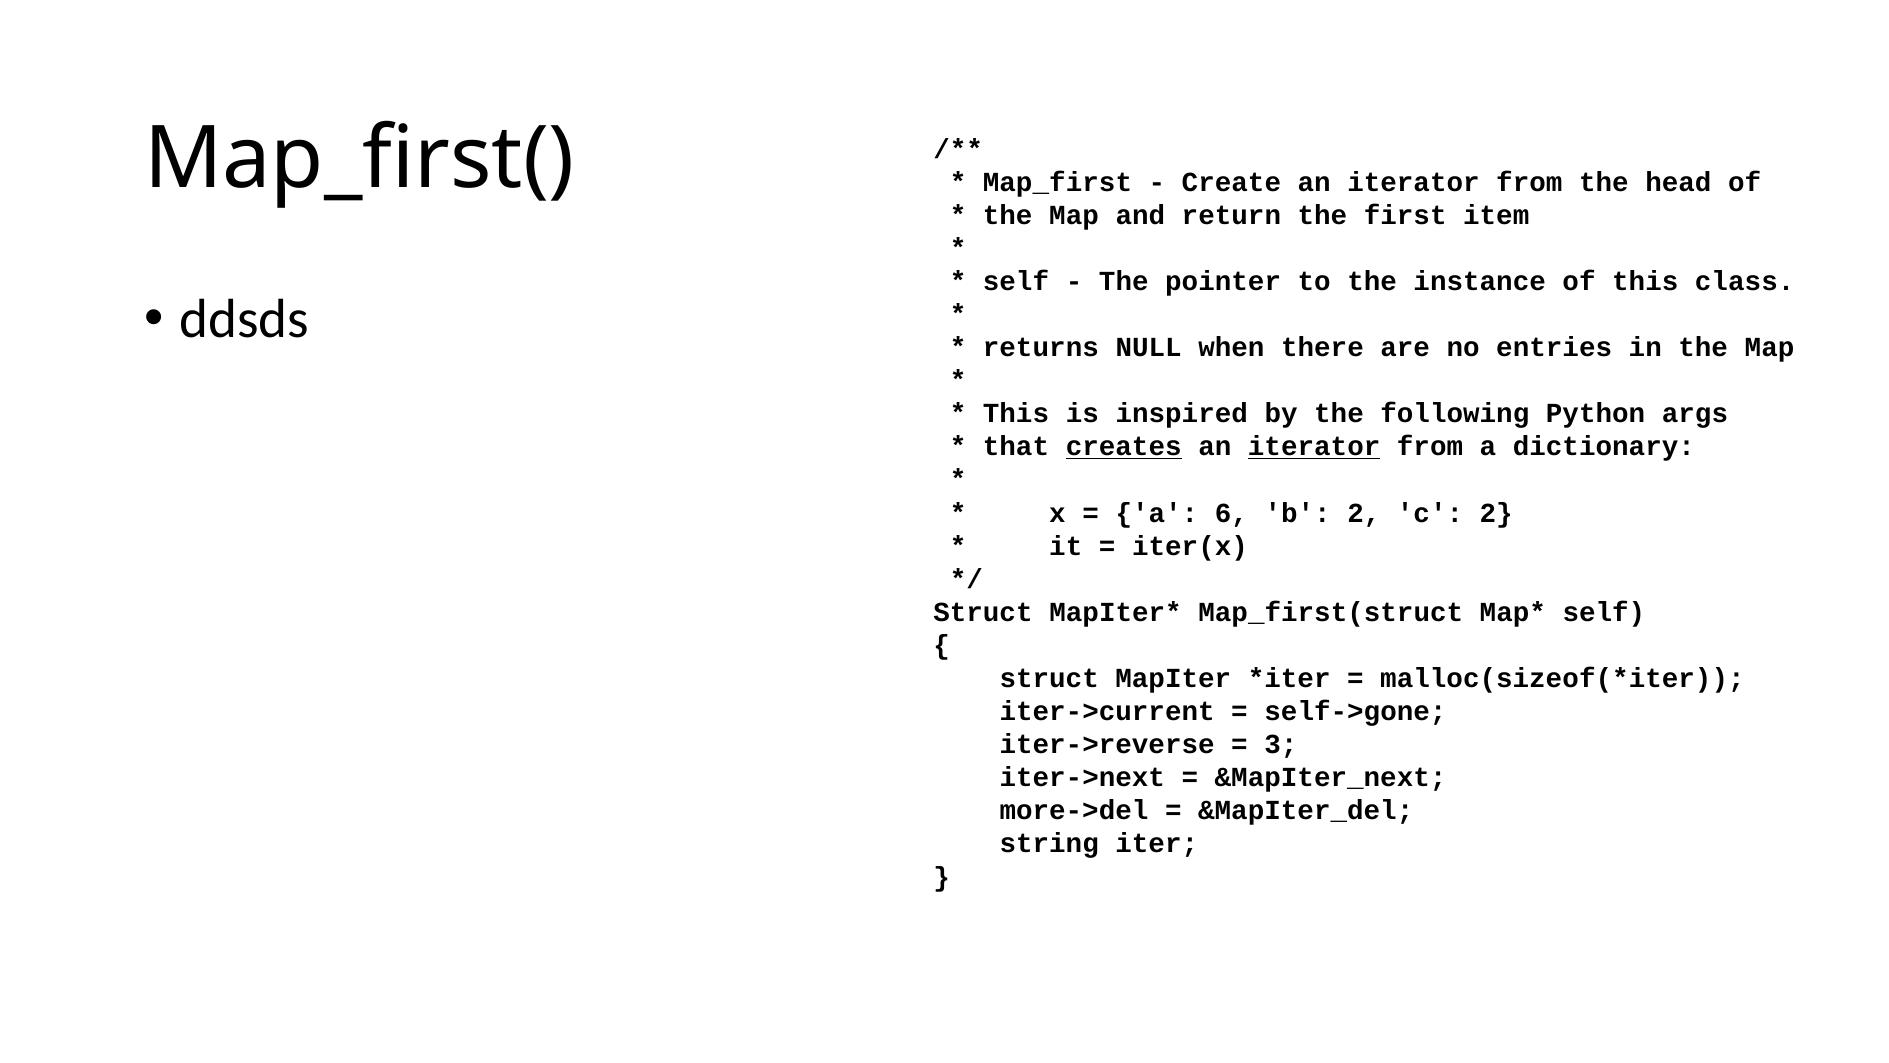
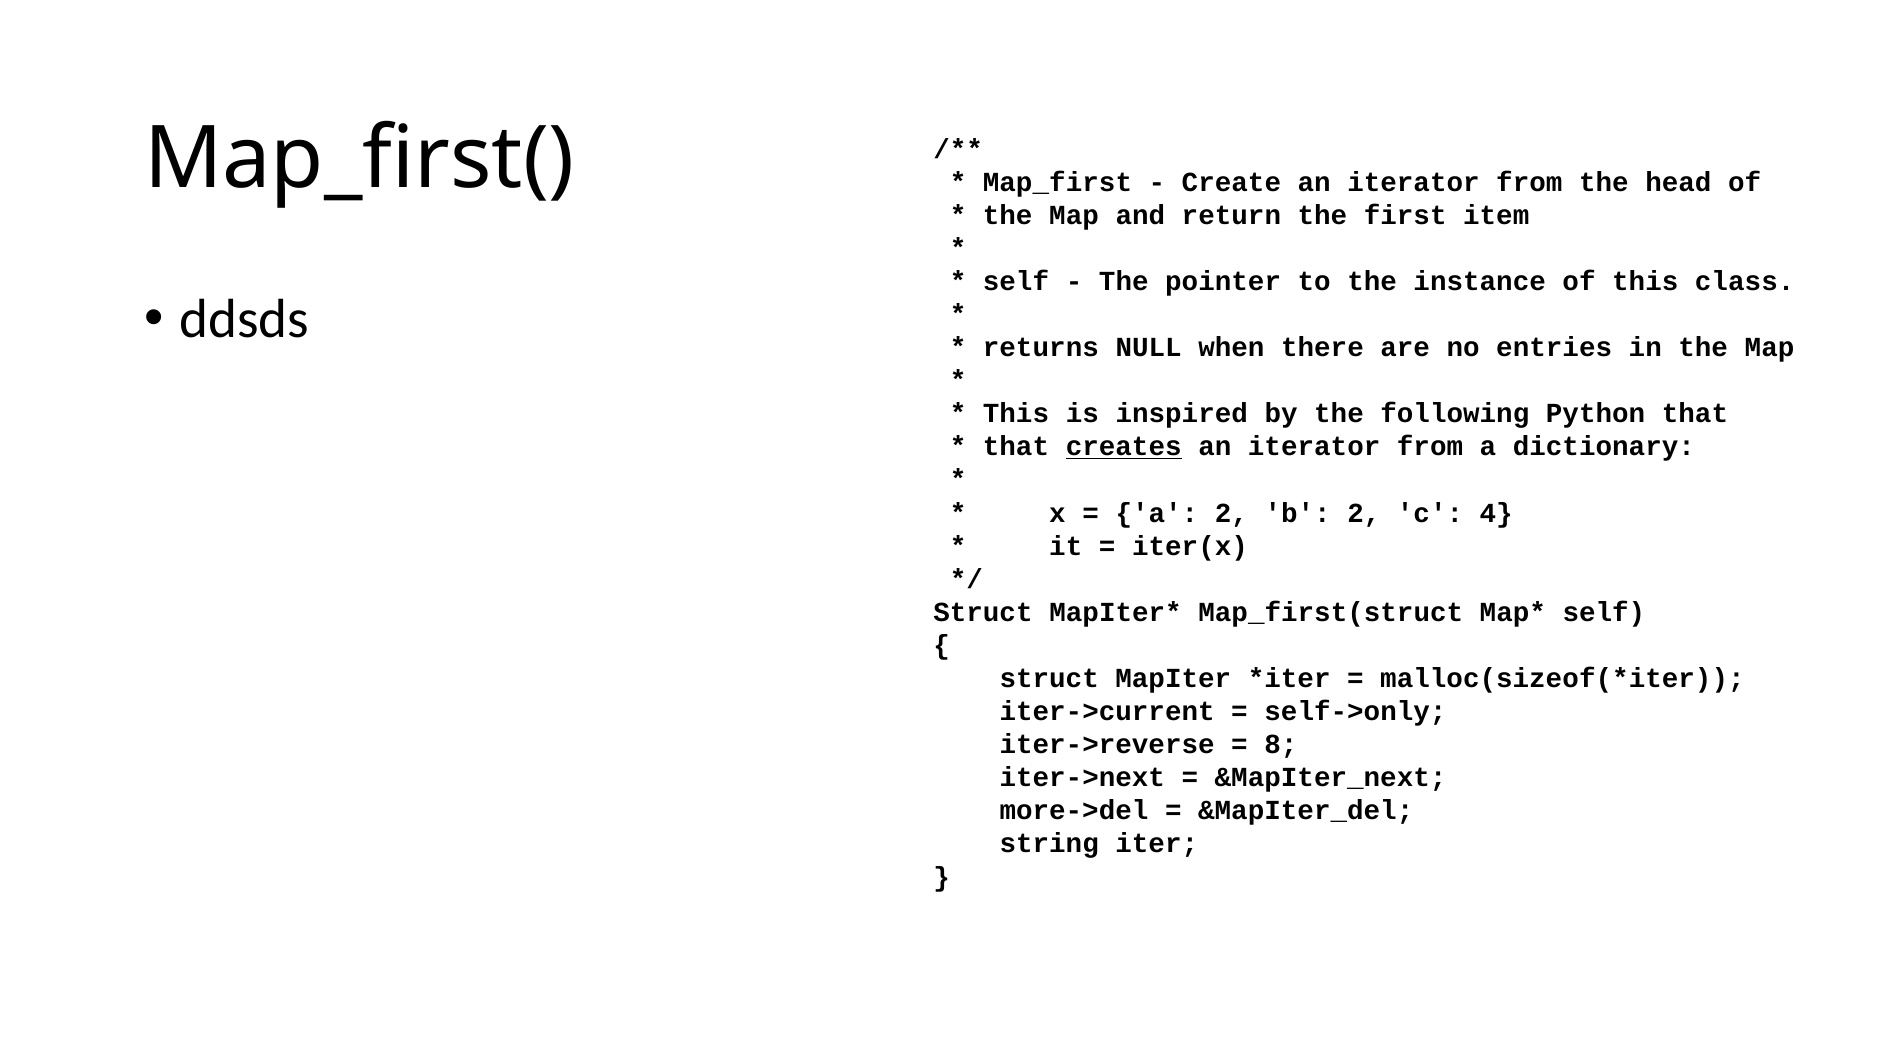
Python args: args -> that (1695, 414)
iterator underline: present -> none (1314, 447)
a 6: 6 -> 2 (1231, 513)
c 2: 2 -> 4 (1496, 513)
self->gone: self->gone -> self->only (1355, 711)
3: 3 -> 8 (1281, 744)
